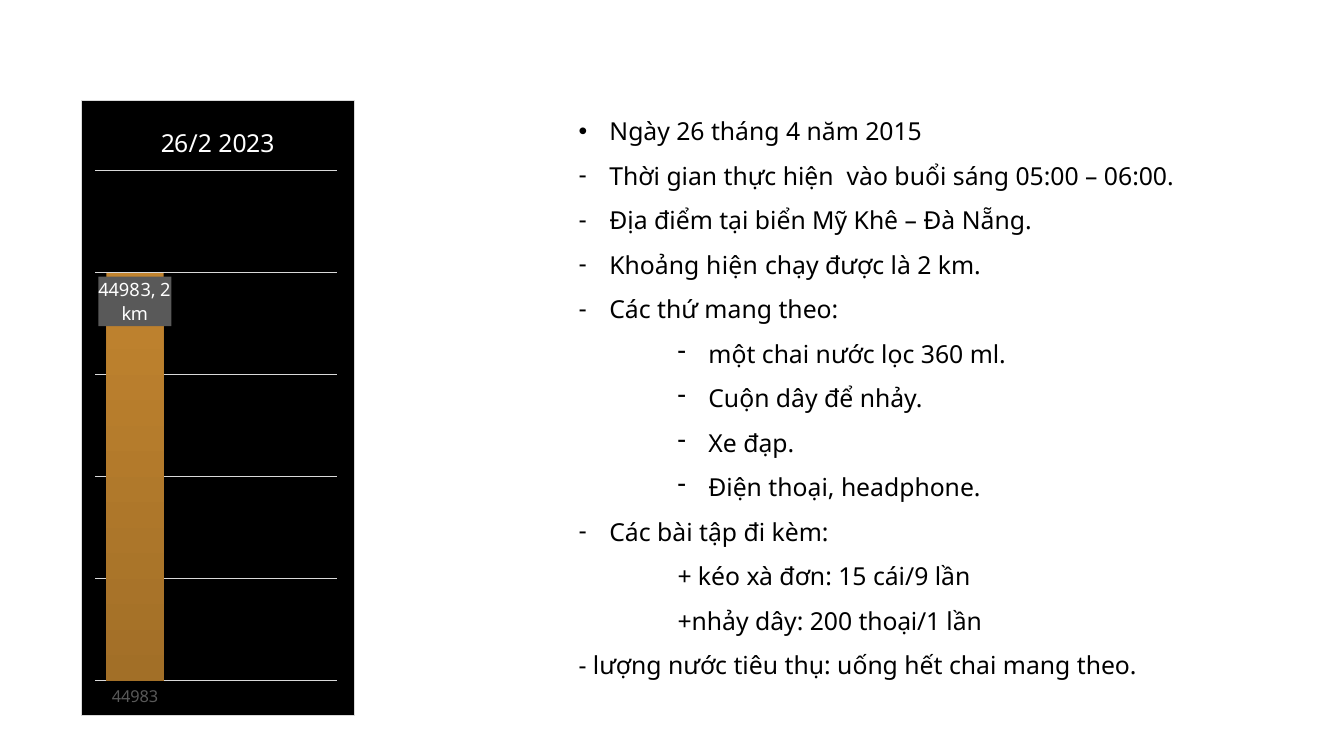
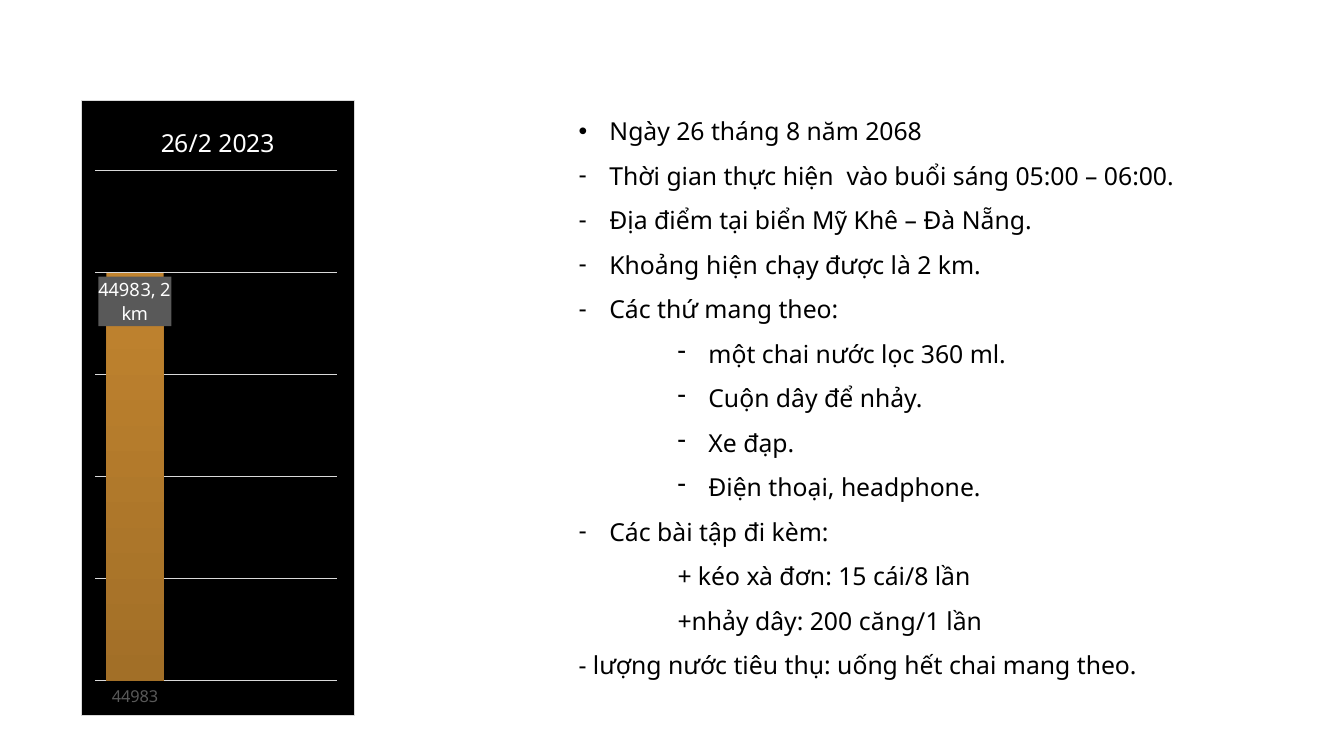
4: 4 -> 8 (793, 132)
2015: 2015 -> 2068 (894, 132)
cái/9: cái/9 -> cái/8 (901, 578)
thoại/1: thoại/1 -> căng/1 (899, 623)
